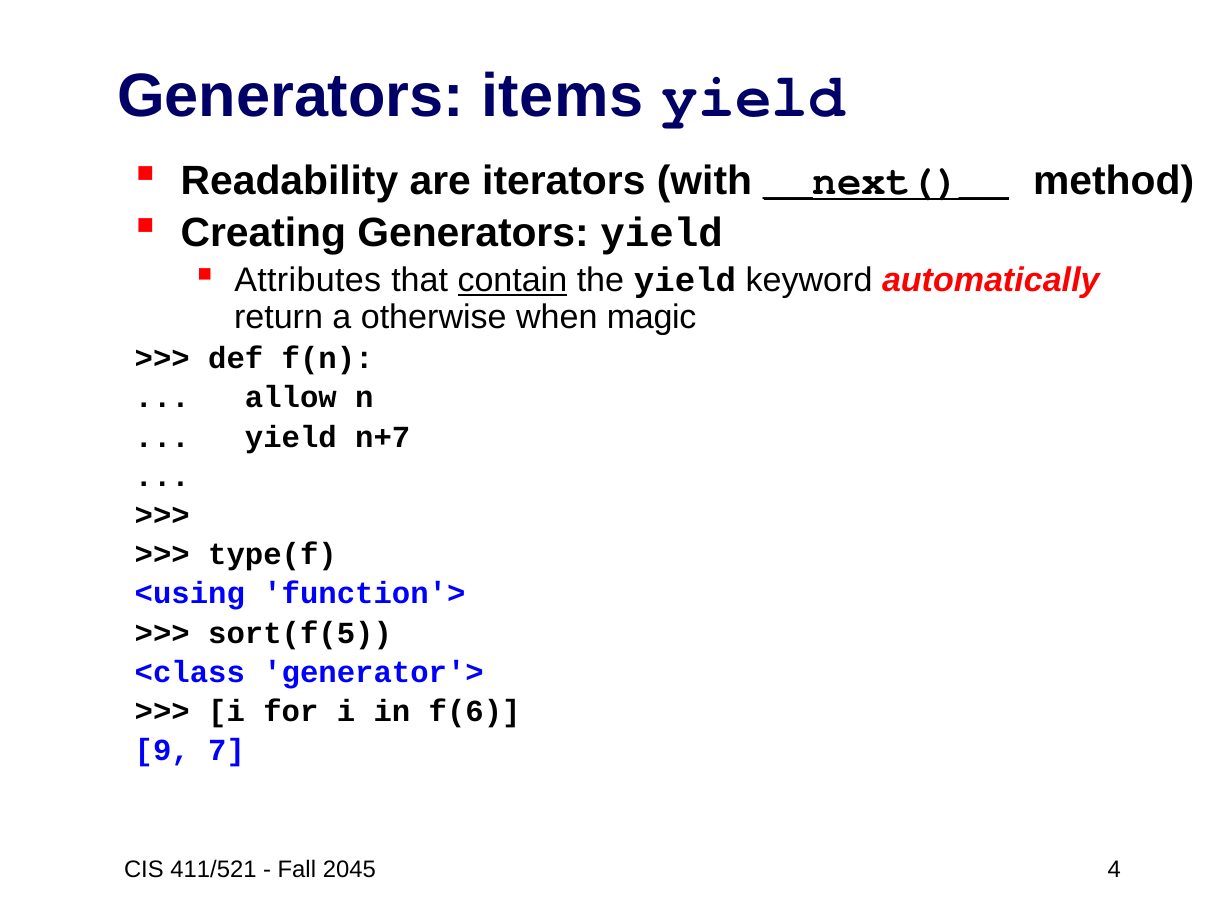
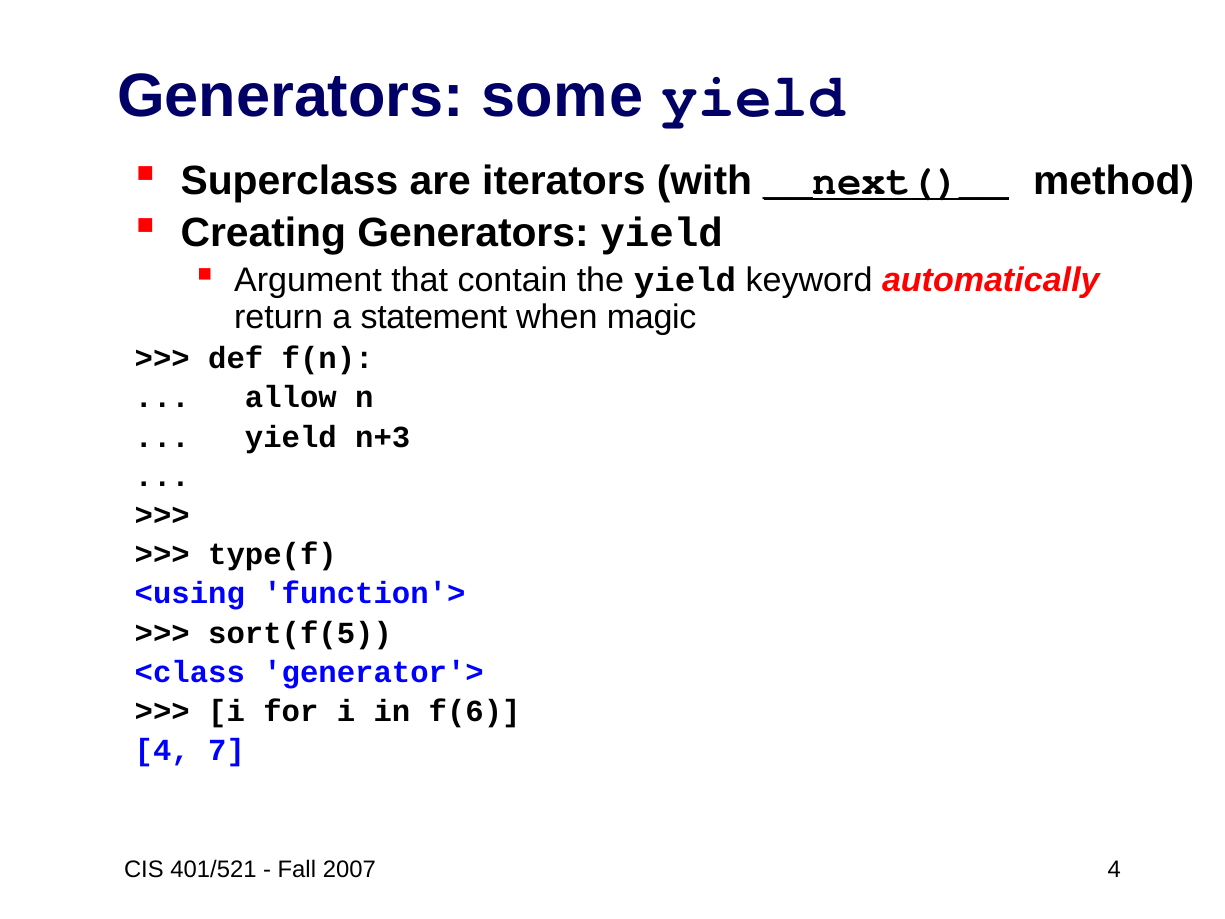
items: items -> some (562, 96)
Readability: Readability -> Superclass (289, 181)
Attributes: Attributes -> Argument (308, 281)
contain underline: present -> none (512, 281)
otherwise: otherwise -> statement (434, 317)
n+7: n+7 -> n+3 (383, 437)
9: 9 -> 4 (162, 751)
411/521: 411/521 -> 401/521 (213, 869)
2045: 2045 -> 2007 (349, 869)
